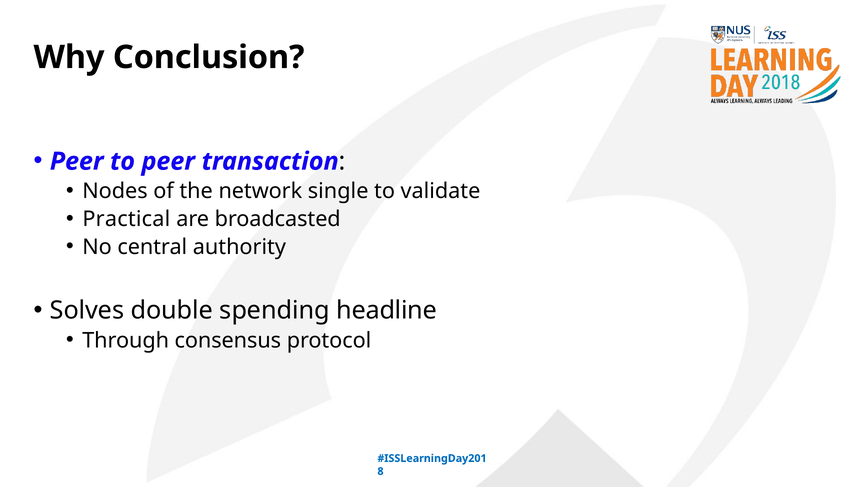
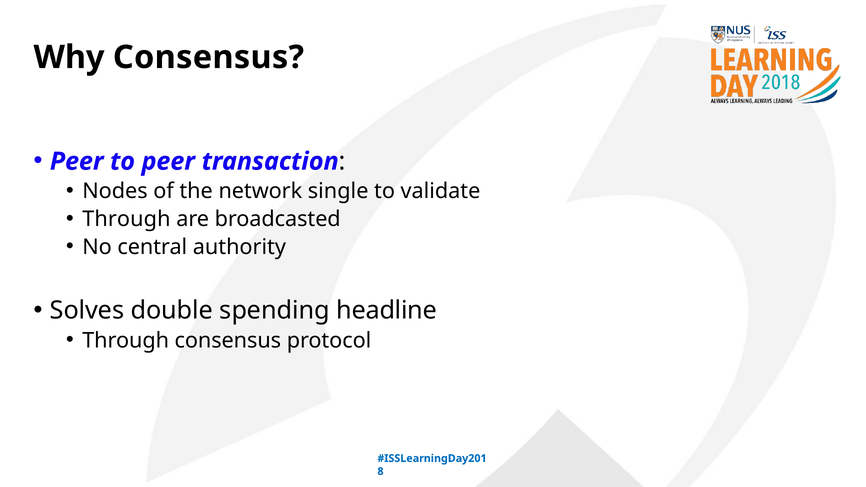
Why Conclusion: Conclusion -> Consensus (208, 57)
Practical: Practical -> Through (126, 219)
